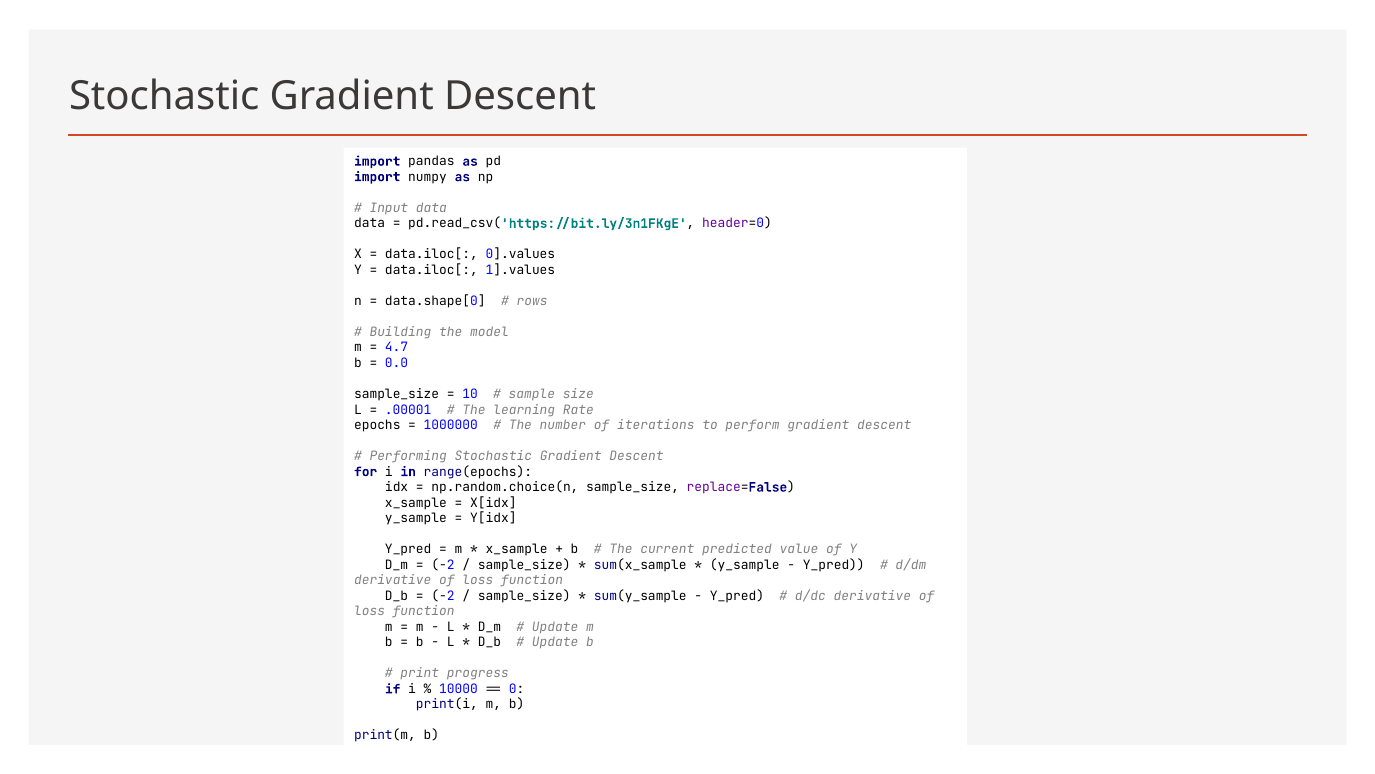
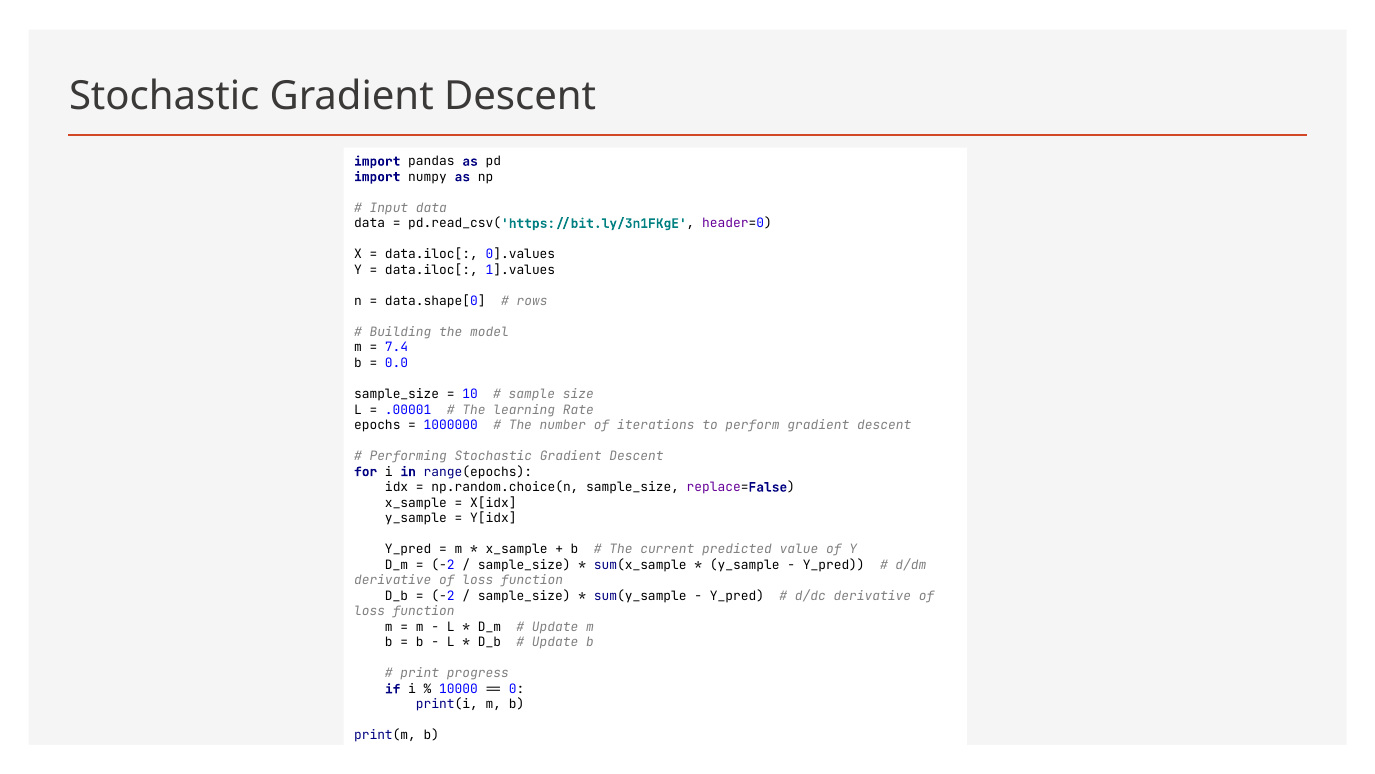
4.7: 4.7 -> 7.4 (397, 347)
